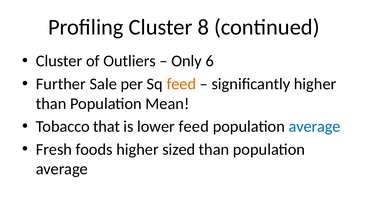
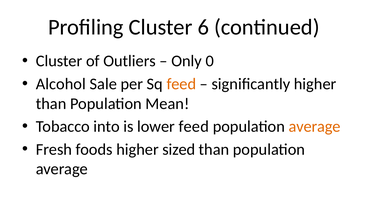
8: 8 -> 6 (203, 27)
6: 6 -> 0 (210, 61)
Further: Further -> Alcohol (61, 84)
that: that -> into (107, 127)
average colour: blue -> orange (315, 127)
